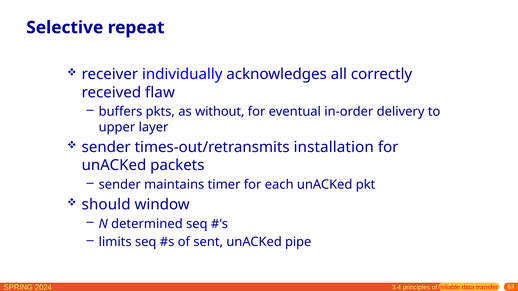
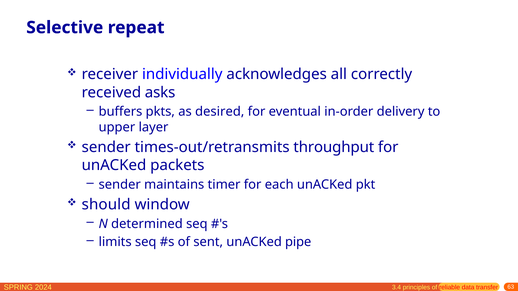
flaw: flaw -> asks (160, 93)
without: without -> desired (220, 112)
installation: installation -> throughput (334, 147)
